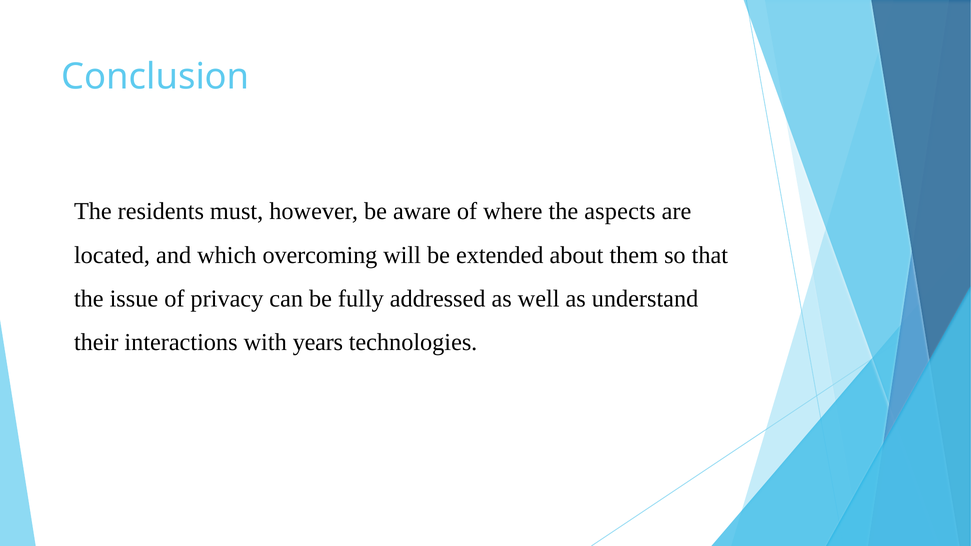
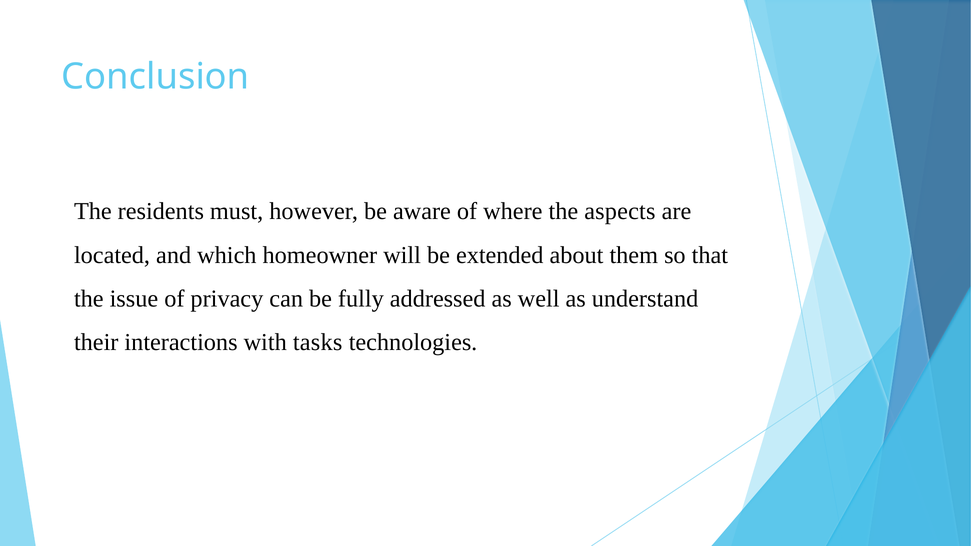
overcoming: overcoming -> homeowner (320, 255)
years: years -> tasks (318, 343)
